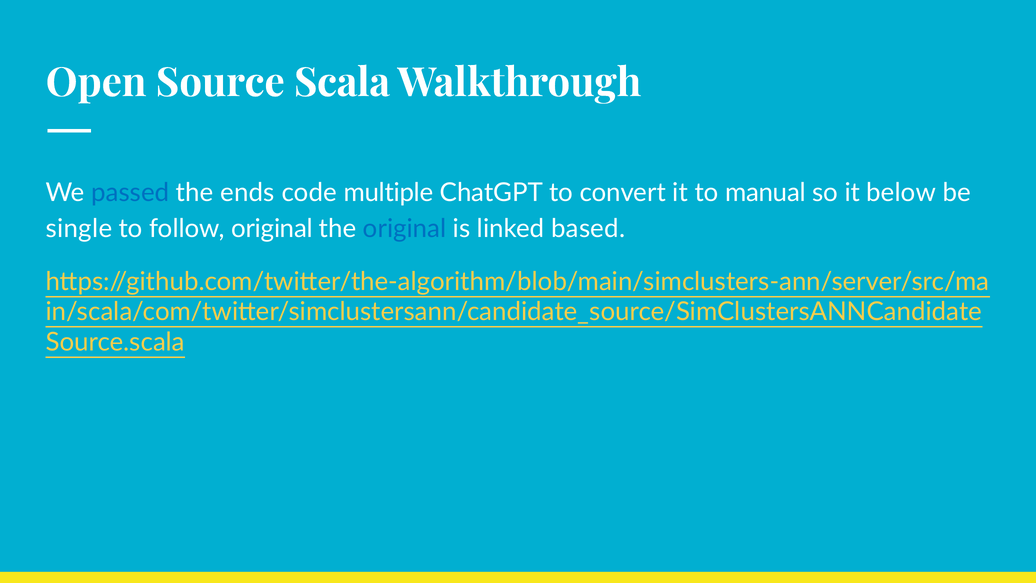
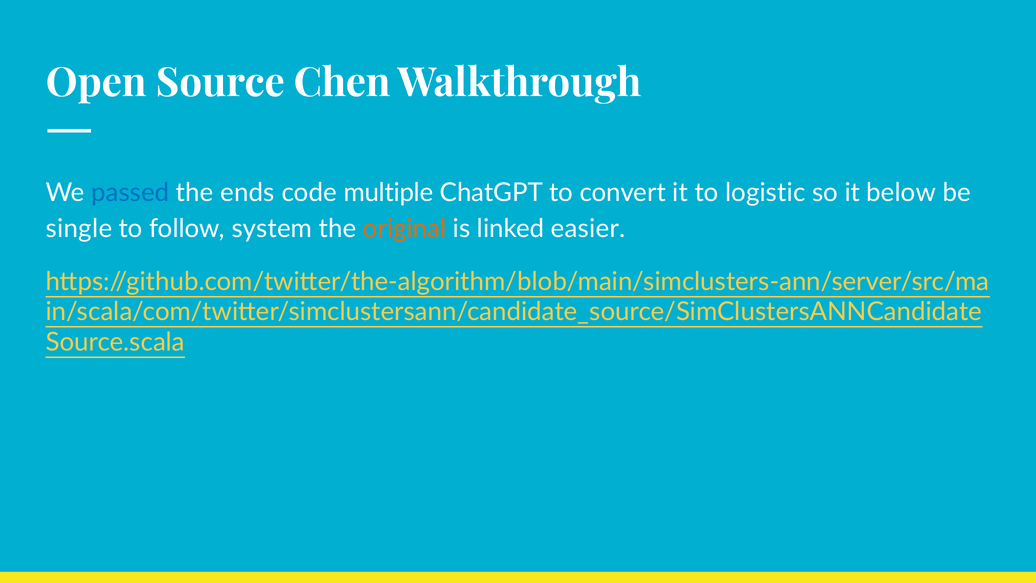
Scala: Scala -> Chen (342, 83)
manual: manual -> logistic (765, 193)
follow original: original -> system (272, 228)
original colour: blue -> orange (405, 228)
based: based -> easier (588, 228)
